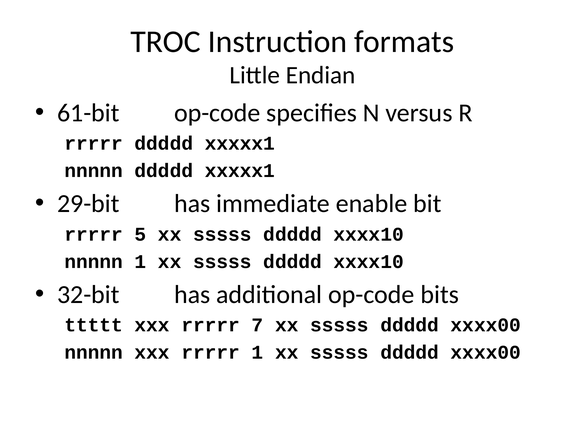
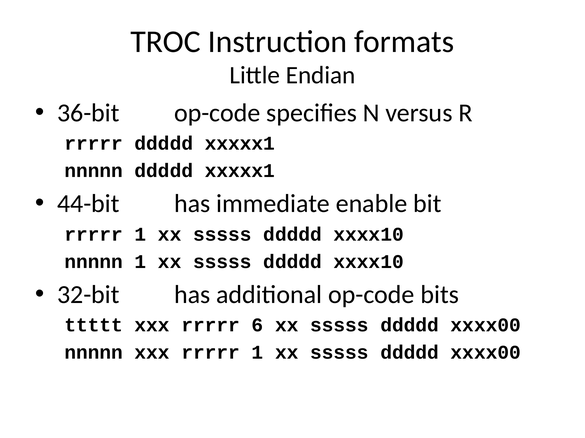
61-bit: 61-bit -> 36-bit (88, 113)
29-bit: 29-bit -> 44-bit (88, 204)
5: 5 -> 1 (140, 235)
7: 7 -> 6 (257, 326)
